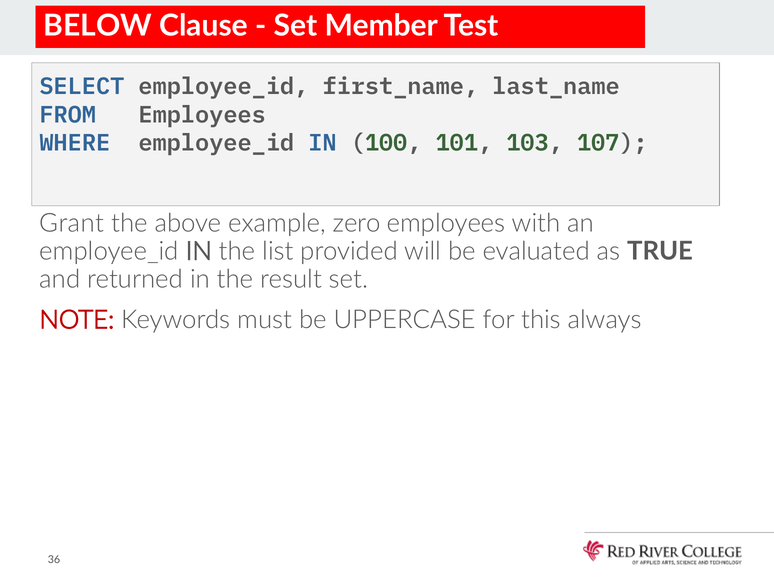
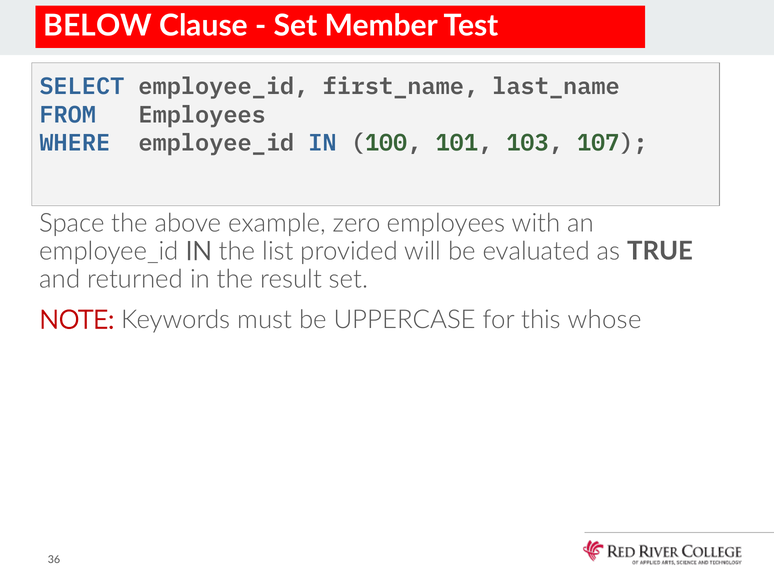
Grant: Grant -> Space (72, 223)
always: always -> whose (605, 320)
